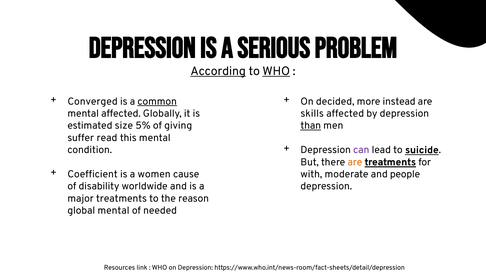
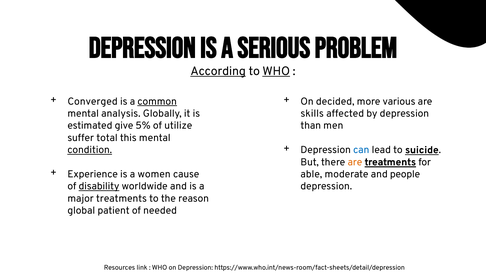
instead: instead -> various (399, 102)
mental affected: affected -> analysis (121, 114)
size: size -> give (124, 126)
giving: giving -> utilize (178, 126)
than underline: present -> none (311, 126)
read: read -> total (107, 138)
can colour: purple -> blue (361, 150)
condition underline: none -> present (90, 150)
Coefficient: Coefficient -> Experience (93, 174)
with: with -> able (311, 174)
disability underline: none -> present (99, 187)
global mental: mental -> patient (114, 211)
